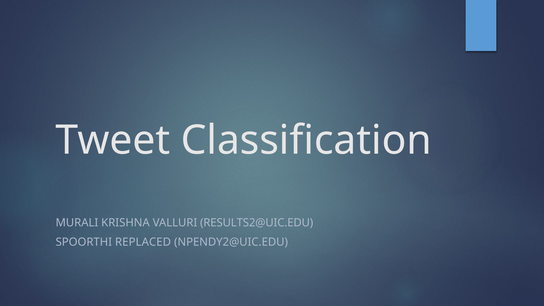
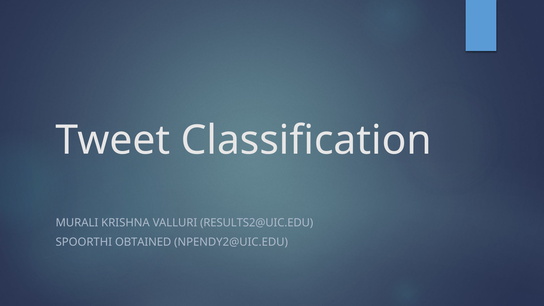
REPLACED: REPLACED -> OBTAINED (143, 242)
